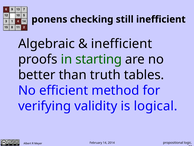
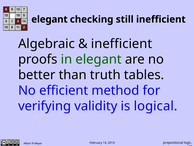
ponens: ponens -> elegant (49, 19)
in starting: starting -> elegant (99, 59)
